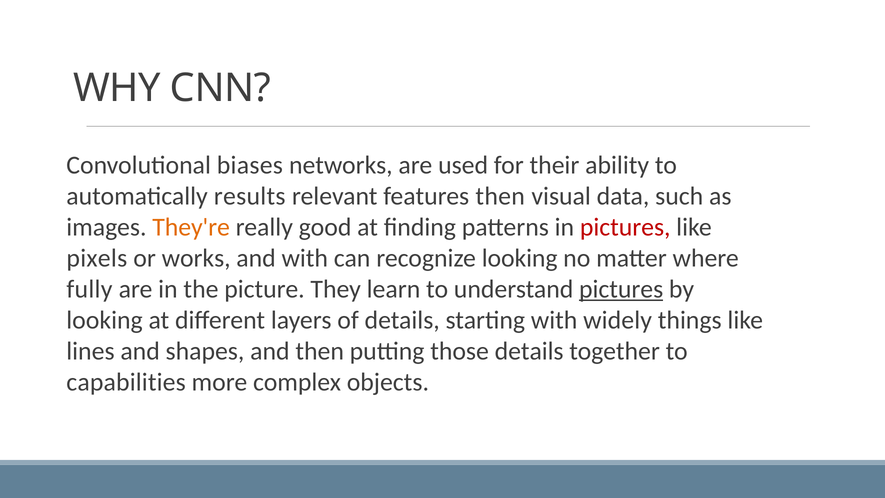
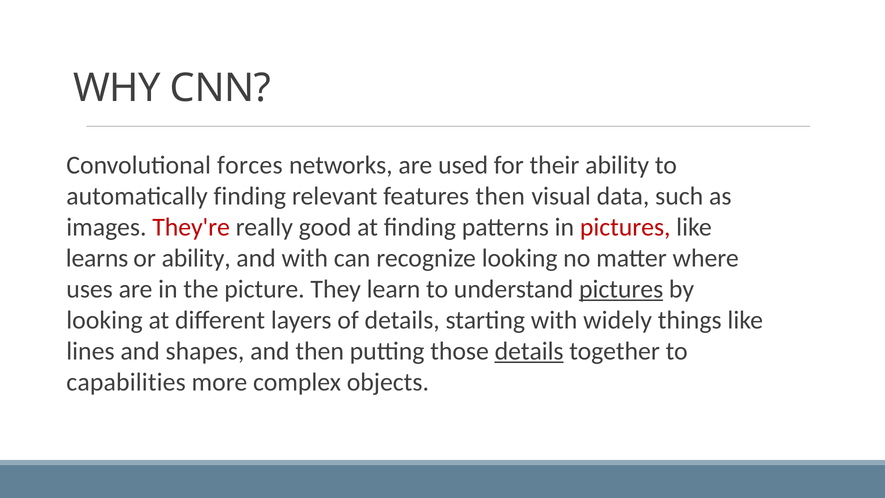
biases: biases -> forces (250, 165)
automatically results: results -> finding (250, 196)
They're colour: orange -> red (191, 227)
pixels: pixels -> learns (97, 258)
or works: works -> ability (196, 258)
fully: fully -> uses (90, 289)
details underline: none -> present (529, 351)
